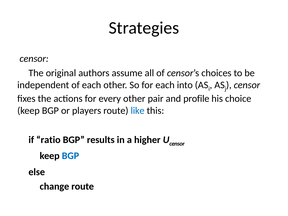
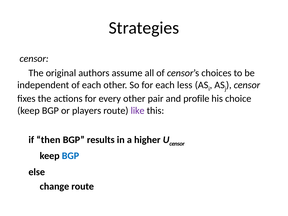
into: into -> less (185, 85)
like colour: blue -> purple (138, 111)
ratio: ratio -> then (48, 140)
